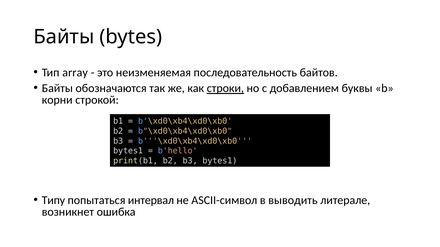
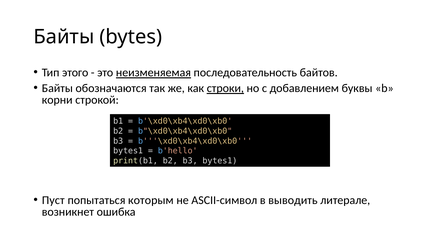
array: array -> этого (75, 73)
неизменяемая underline: none -> present (153, 73)
Типу: Типу -> Пуст (53, 201)
интервал: интервал -> которым (151, 201)
